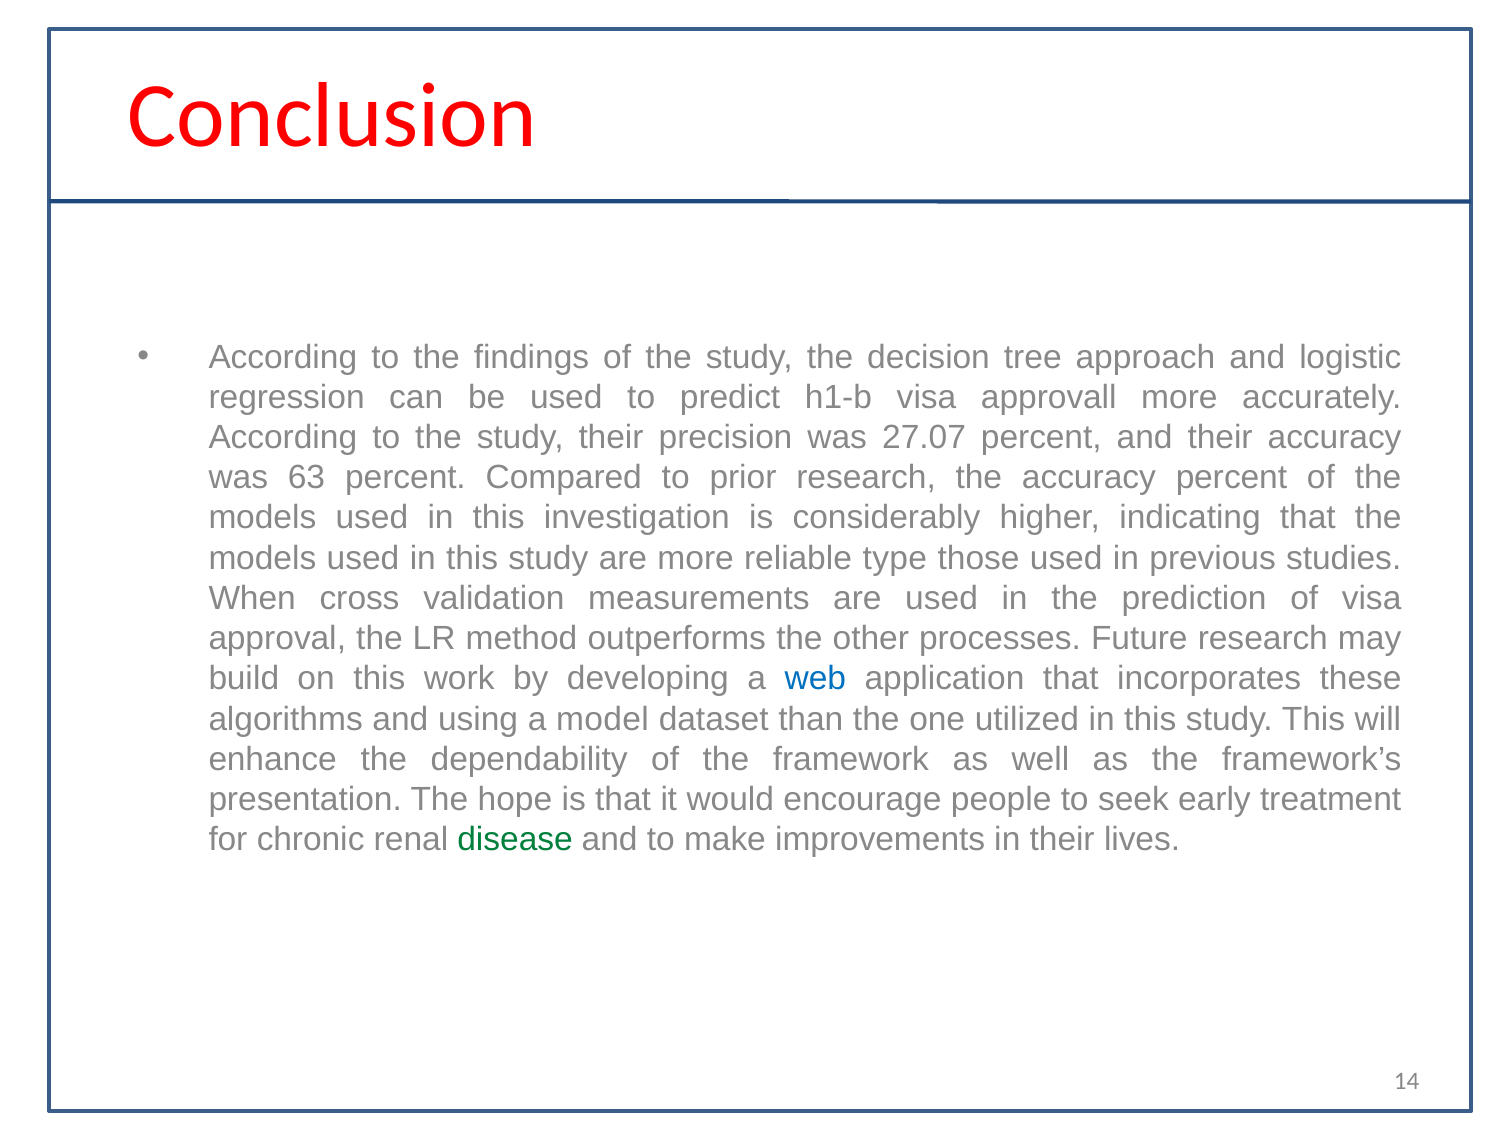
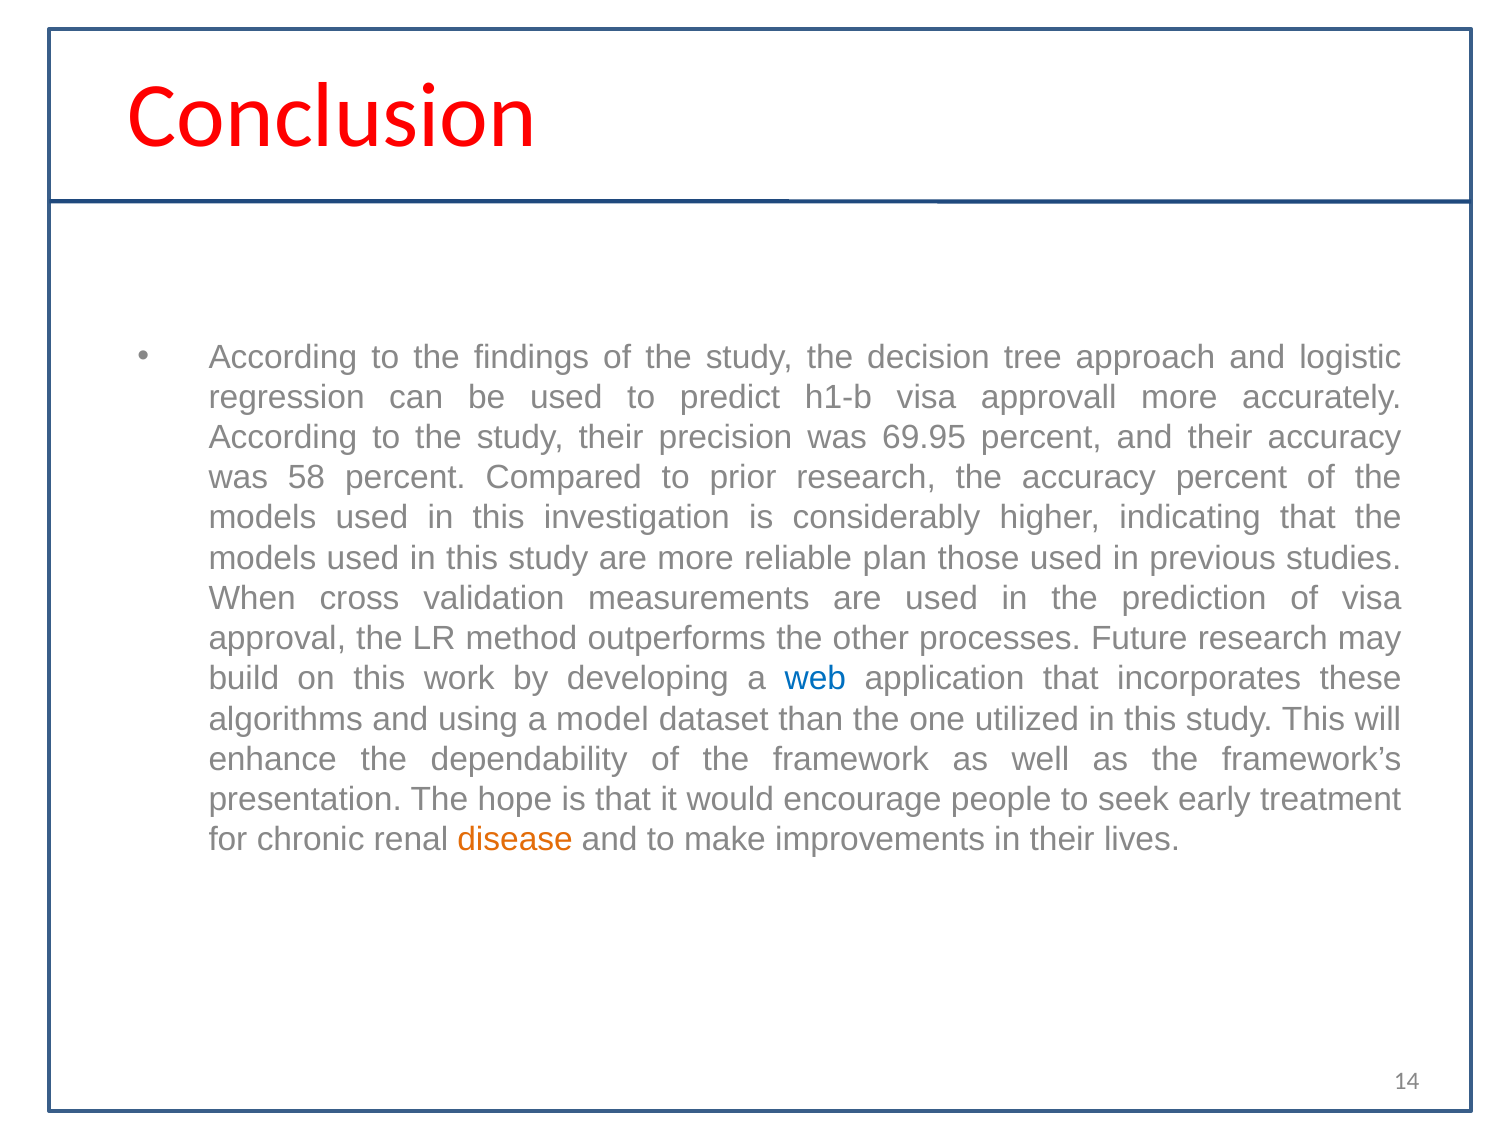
27.07: 27.07 -> 69.95 (924, 438)
63: 63 -> 58 (306, 478)
type: type -> plan (895, 558)
disease colour: green -> orange (515, 840)
